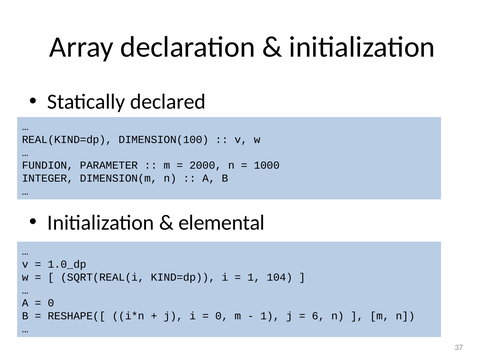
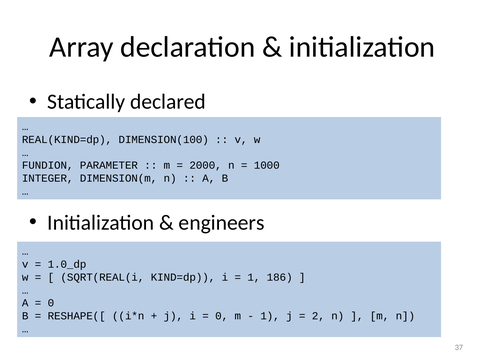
elemental: elemental -> engineers (222, 222)
104: 104 -> 186 (280, 277)
6: 6 -> 2 (318, 316)
